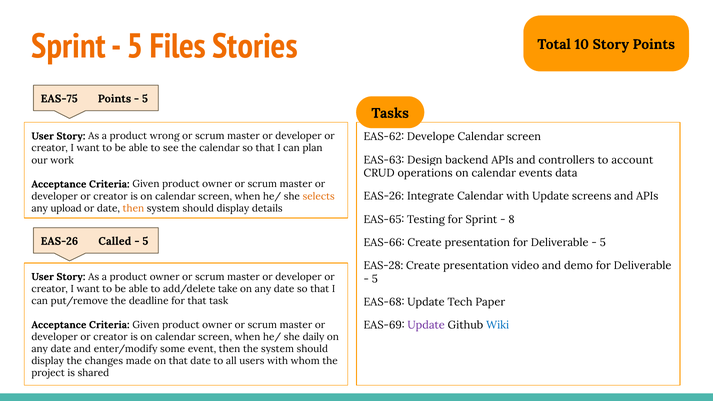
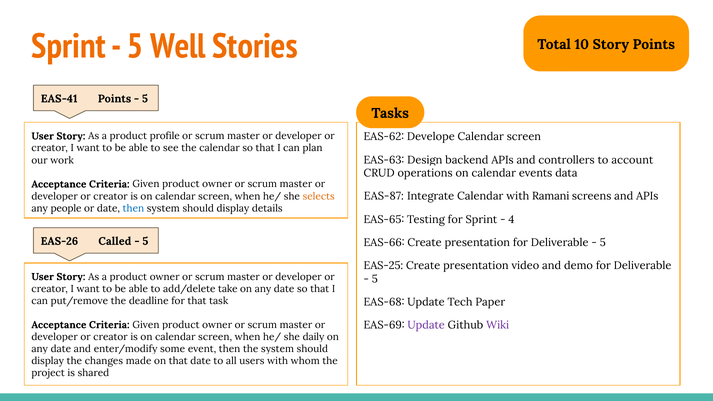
Files: Files -> Well (178, 46)
EAS-75: EAS-75 -> EAS-41 (59, 99)
wrong: wrong -> profile (165, 136)
EAS-26: EAS-26 -> EAS-87 (384, 196)
with Update: Update -> Ramani (551, 196)
upload: upload -> people (66, 208)
then colour: orange -> blue (133, 208)
8: 8 -> 4 (511, 220)
EAS-28: EAS-28 -> EAS-25 (383, 266)
Wiki colour: blue -> purple (498, 325)
